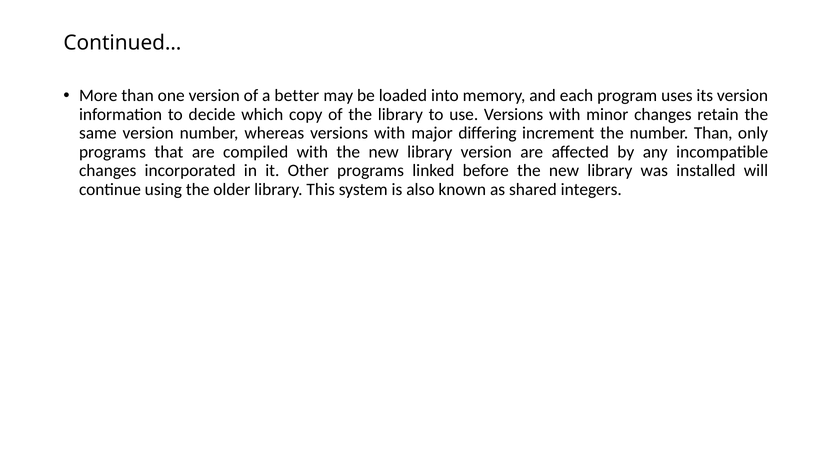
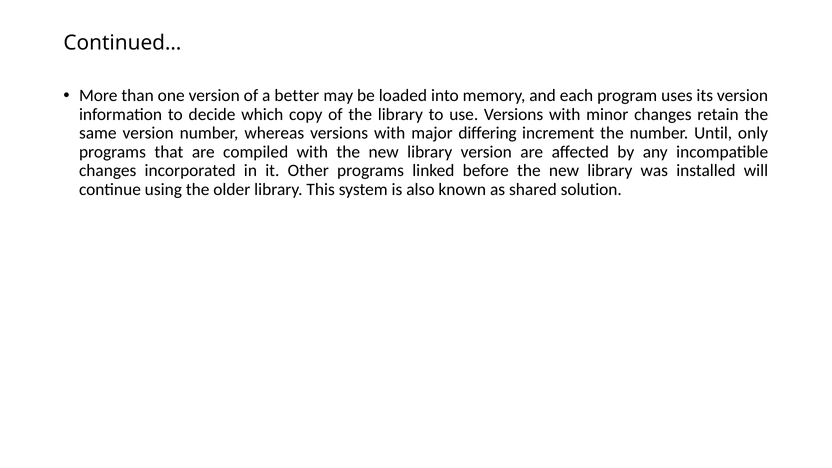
number Than: Than -> Until (713, 133)
integers: integers -> solution (591, 189)
